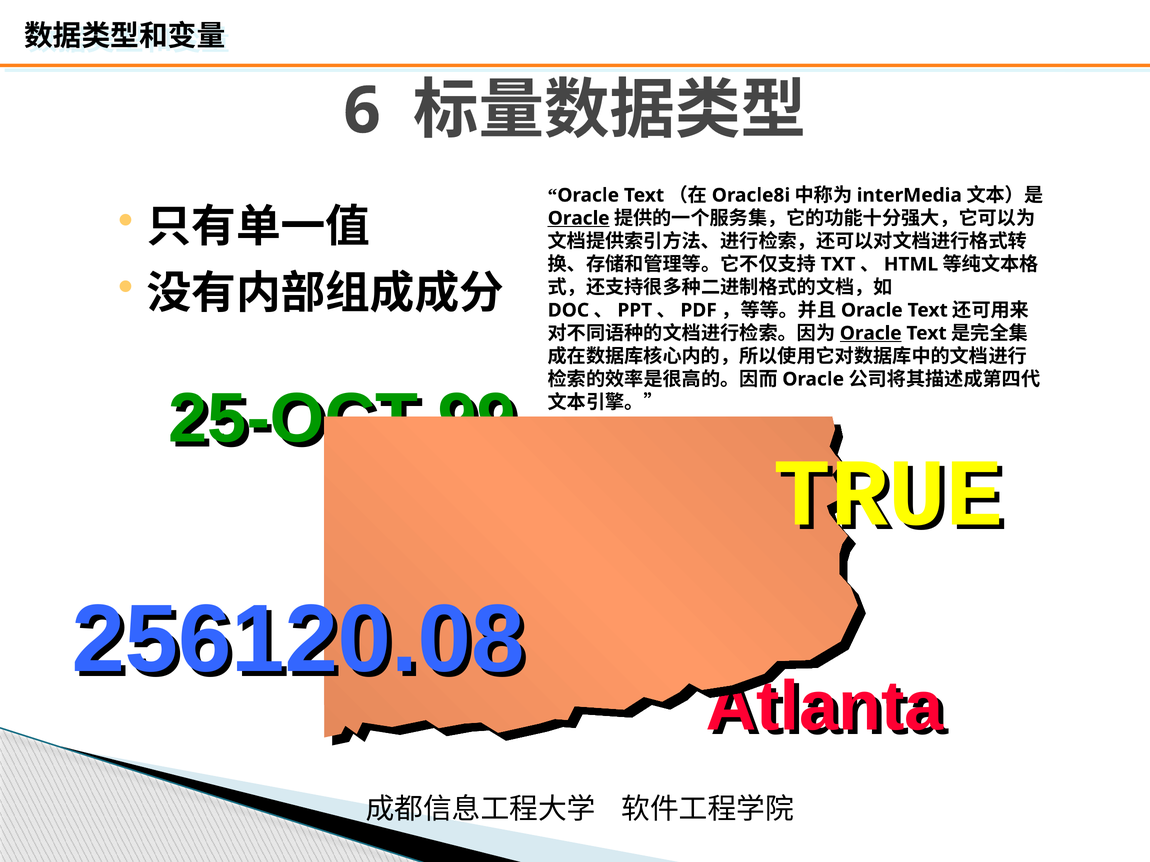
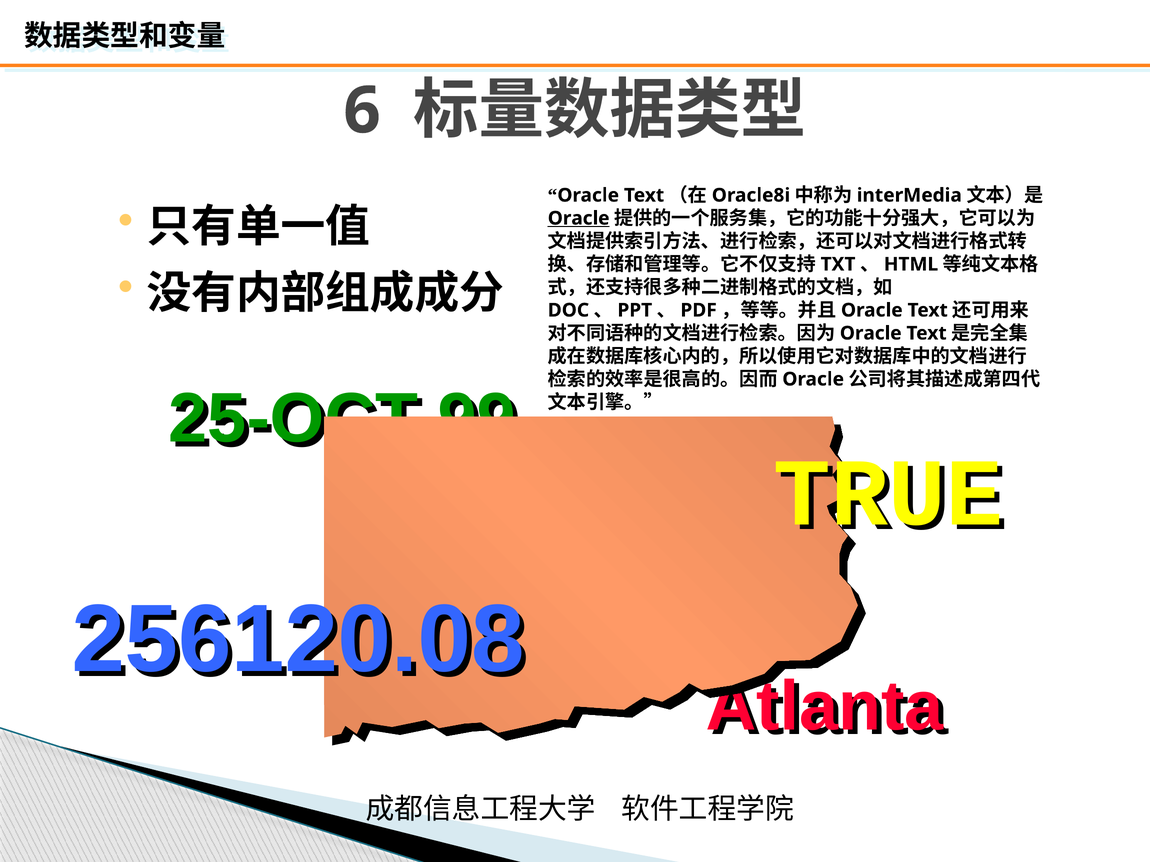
Oracle underline: present -> none (871, 333)
